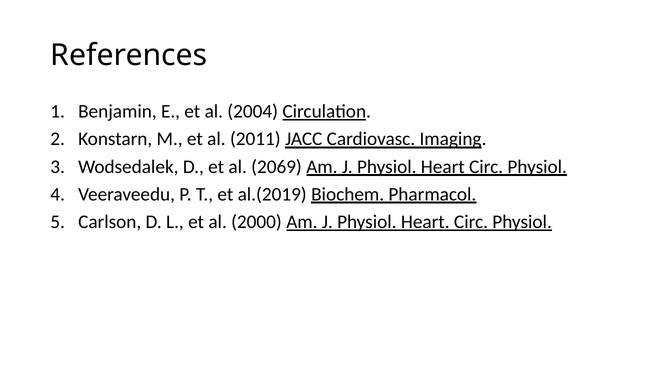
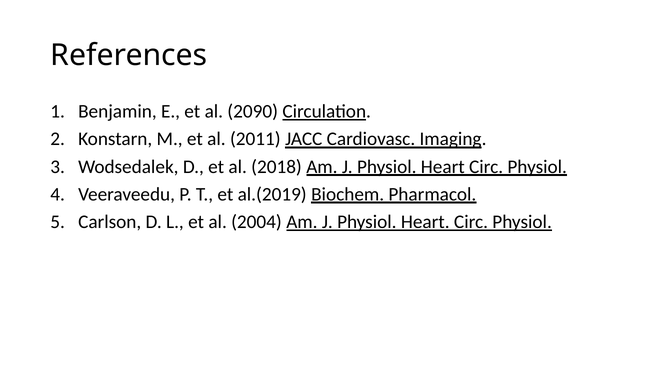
2004: 2004 -> 2090 (253, 112)
2069: 2069 -> 2018 (277, 167)
2000: 2000 -> 2004 (256, 222)
